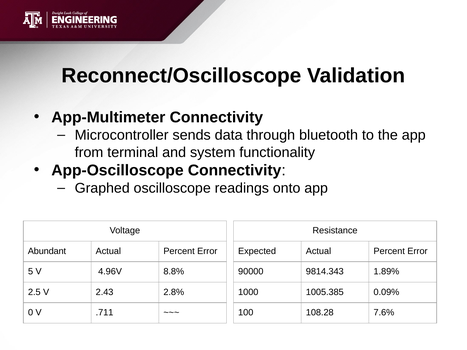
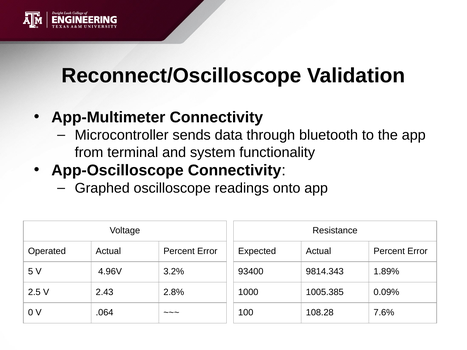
Abundant: Abundant -> Operated (47, 251)
8.8%: 8.8% -> 3.2% (174, 272)
90000: 90000 -> 93400 (251, 272)
.711: .711 -> .064 (105, 313)
